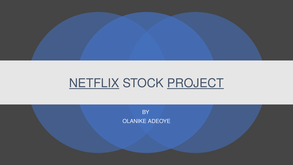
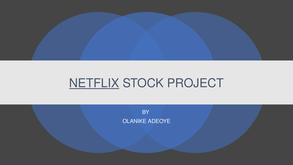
PROJECT underline: present -> none (195, 83)
